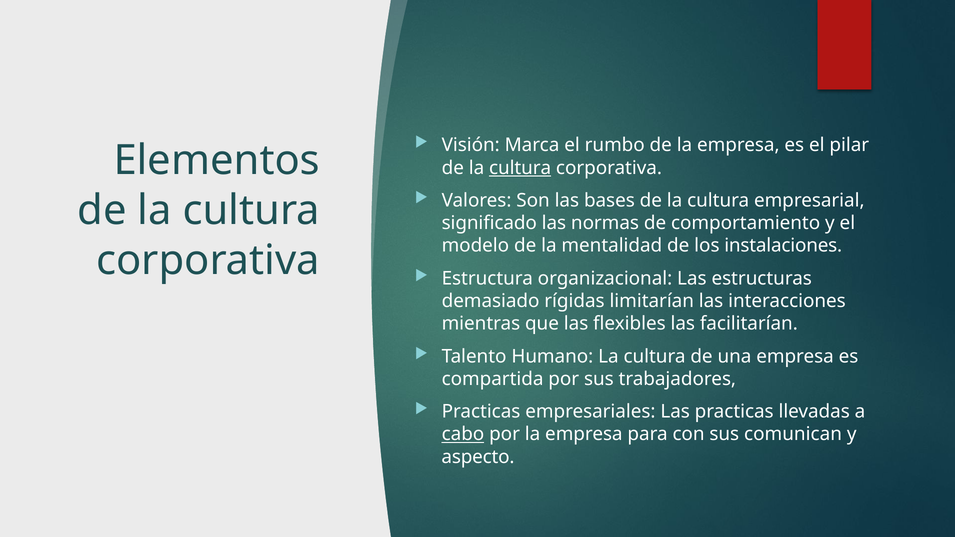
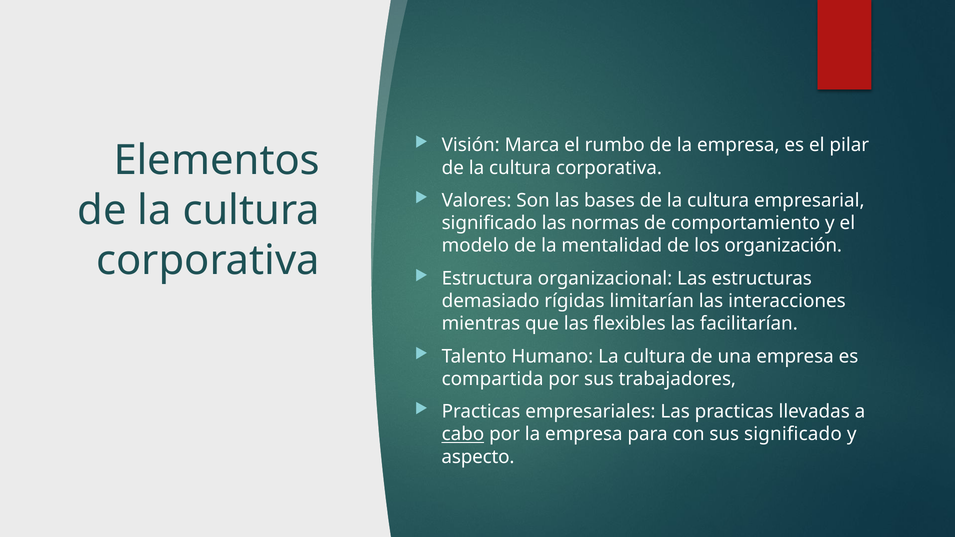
cultura underline: present -> none (520, 168)
instalaciones: instalaciones -> organización (783, 246)
sus comunican: comunican -> significado (793, 434)
